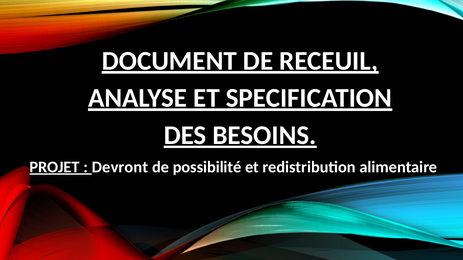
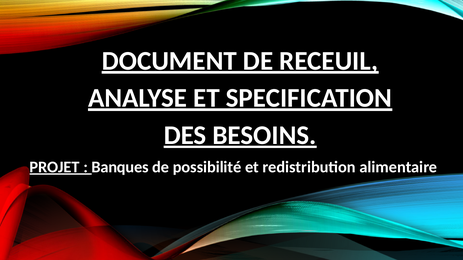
Devront: Devront -> Banques (120, 167)
